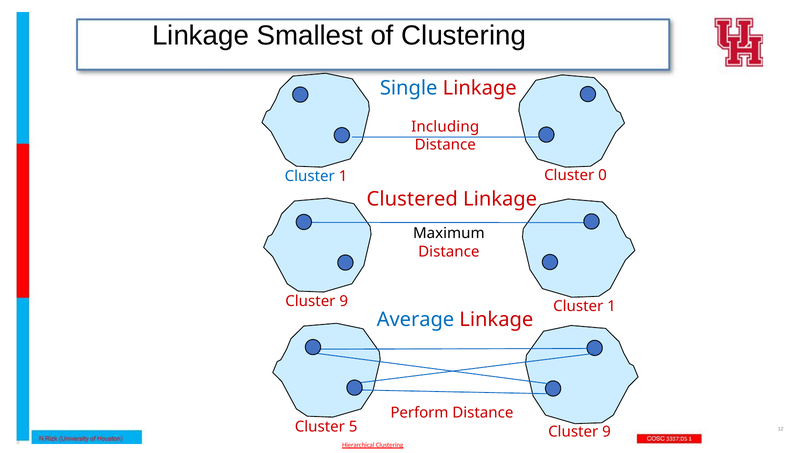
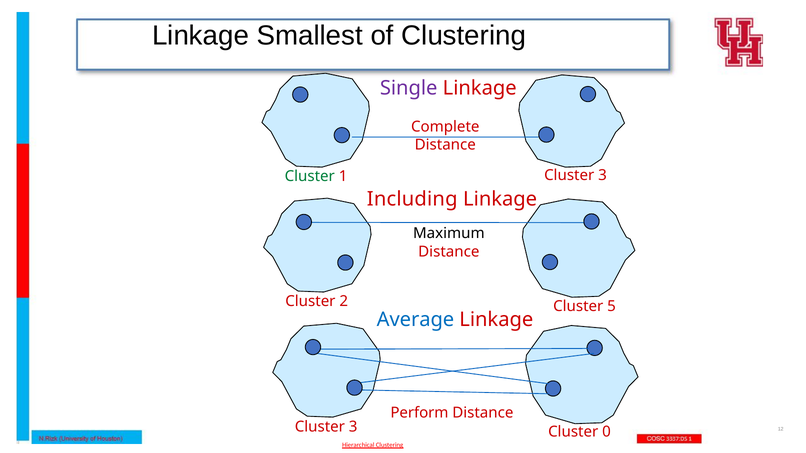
Single colour: blue -> purple (409, 88)
Including: Including -> Complete (445, 127)
Cluster colour: blue -> green (310, 177)
1 Cluster 0: 0 -> 3 (603, 175)
Clustered: Clustered -> Including (412, 199)
9: 9 -> 2 (344, 301)
1: 1 -> 5 (612, 306)
5: 5 -> 3 (353, 427)
9: 9 -> 0 (607, 432)
